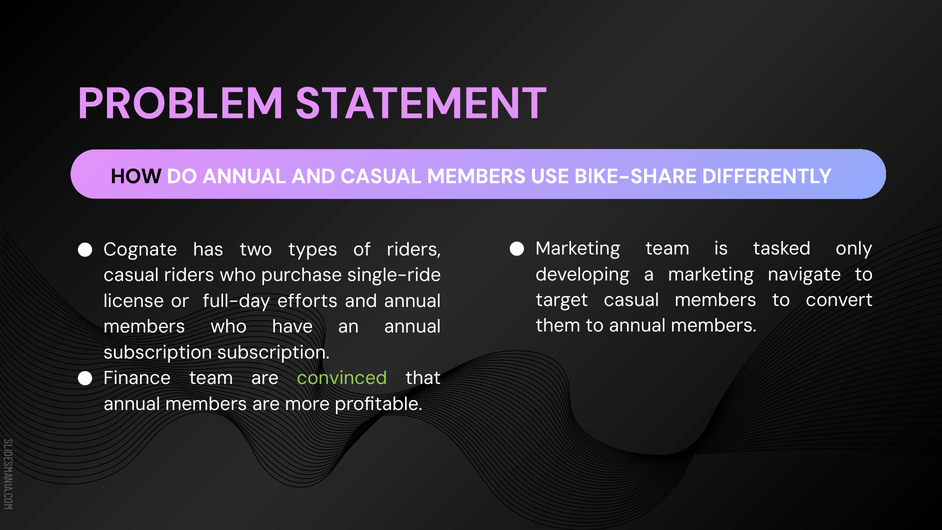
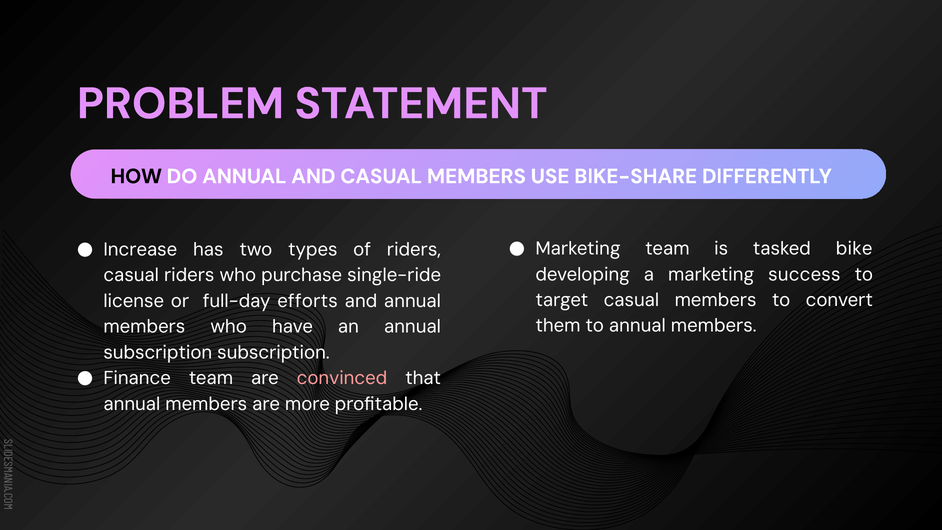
only: only -> bike (854, 249)
Cognate: Cognate -> Increase (140, 250)
navigate: navigate -> success (804, 274)
convinced colour: light green -> pink (342, 378)
